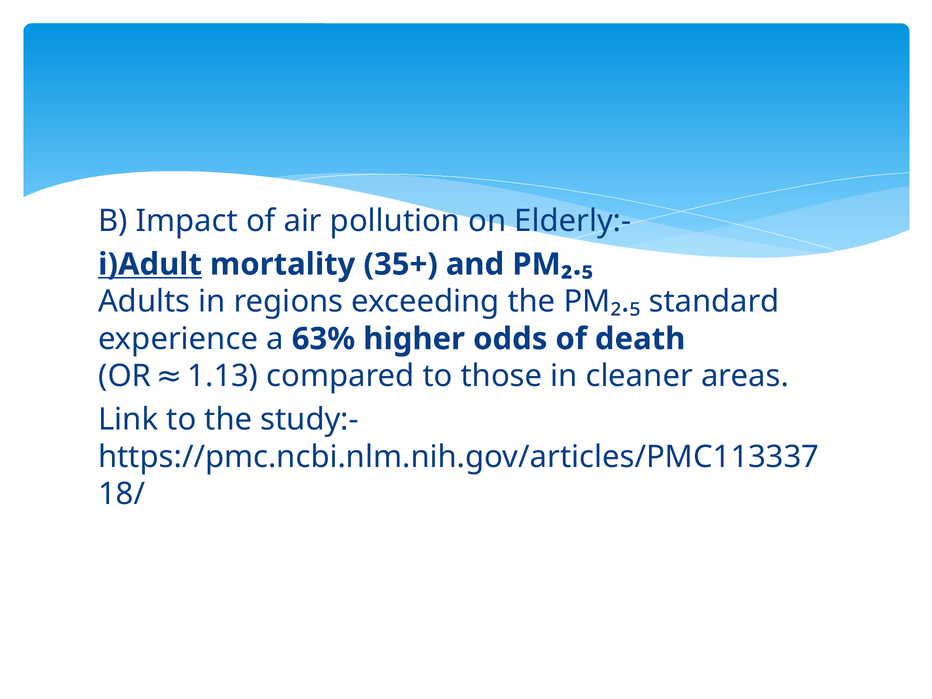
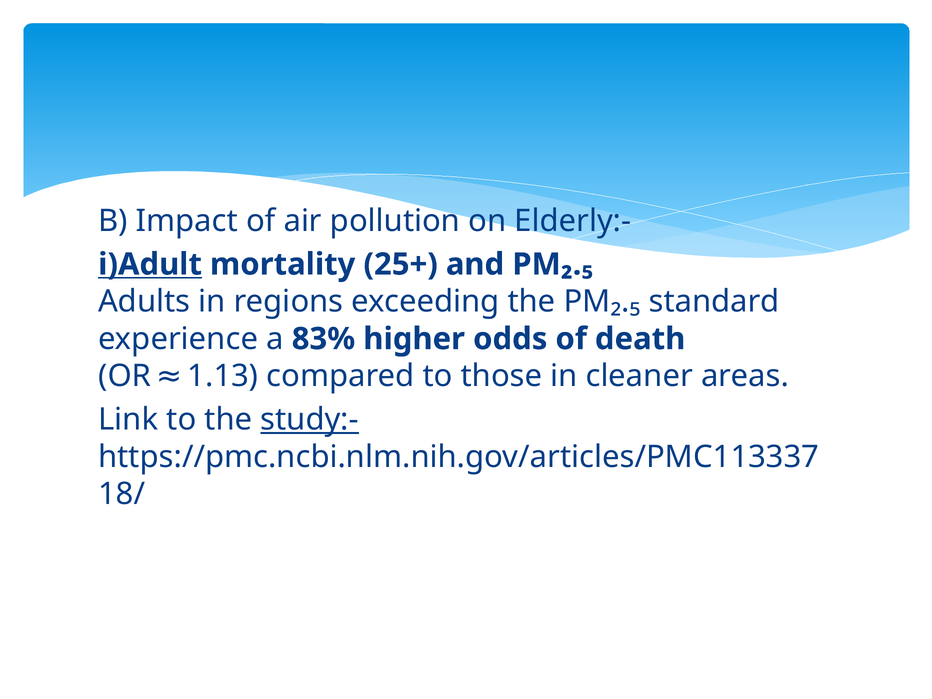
35+: 35+ -> 25+ (401, 264)
63%: 63% -> 83% (323, 339)
study:- underline: none -> present (310, 420)
